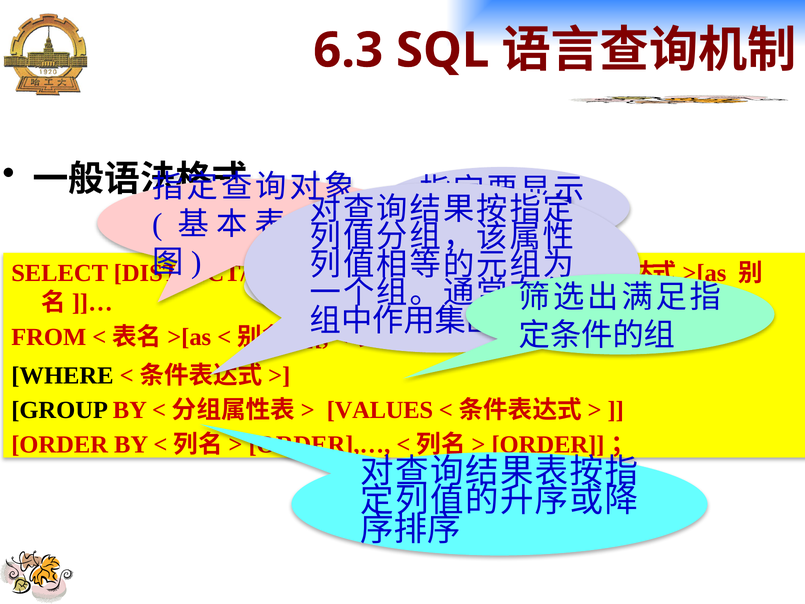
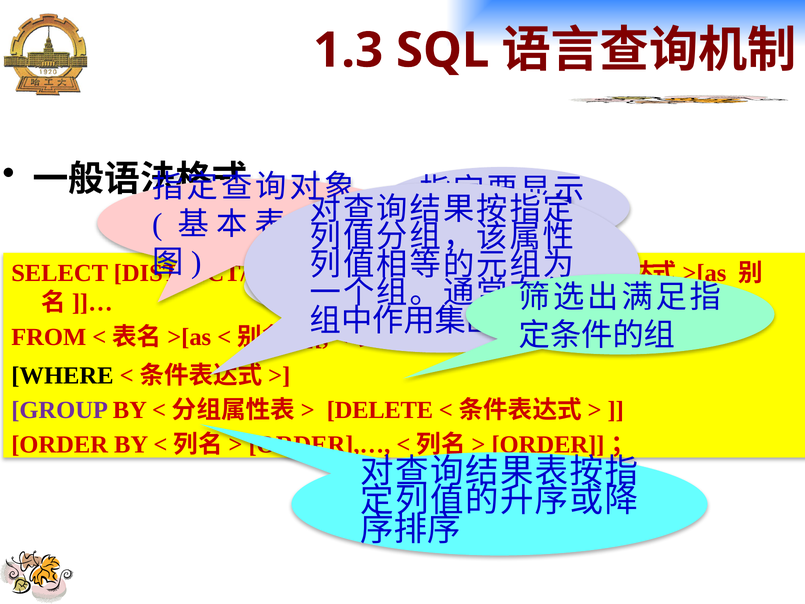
6.3: 6.3 -> 1.3 (348, 50)
GROUP colour: black -> purple (60, 410)
VALUES: VALUES -> DELETE (380, 410)
